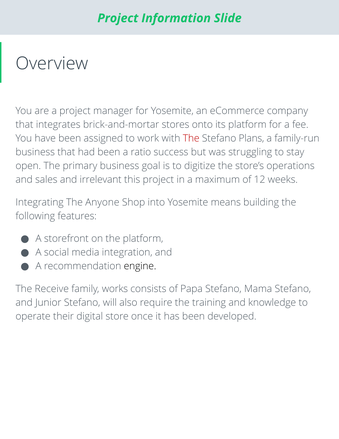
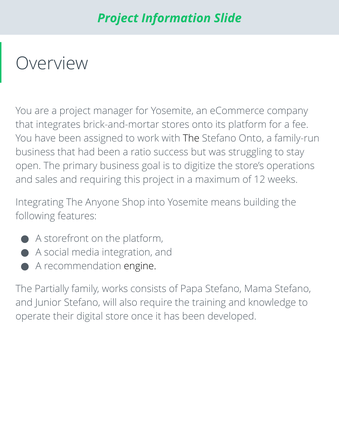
The colour: red -> black (191, 138)
Stefano Plans: Plans -> Onto (251, 138)
irrelevant: irrelevant -> requiring (101, 180)
Receive: Receive -> Partially (52, 289)
